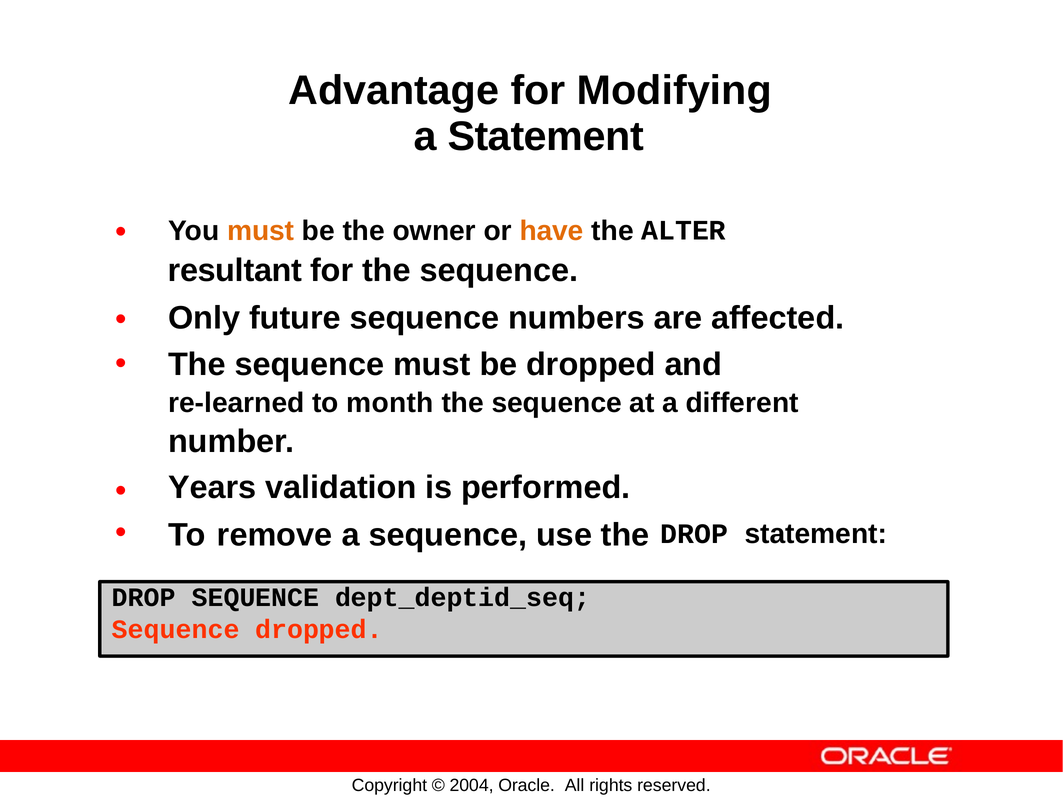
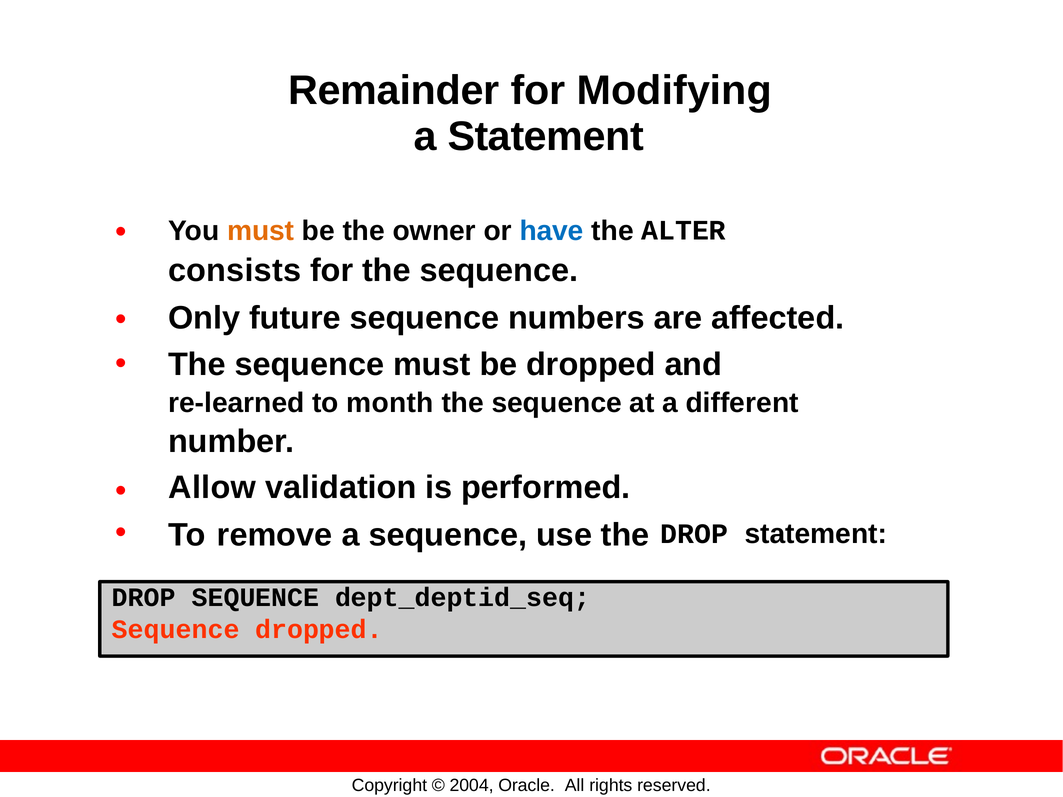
Advantage: Advantage -> Remainder (394, 91)
have colour: orange -> blue (552, 231)
resultant: resultant -> consists (235, 270)
Years: Years -> Allow (212, 488)
